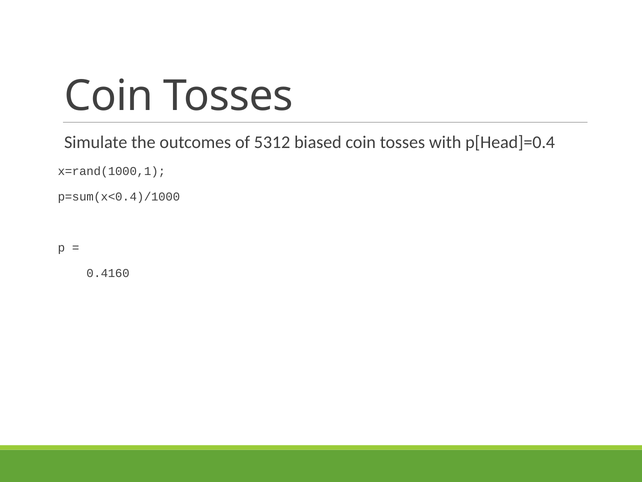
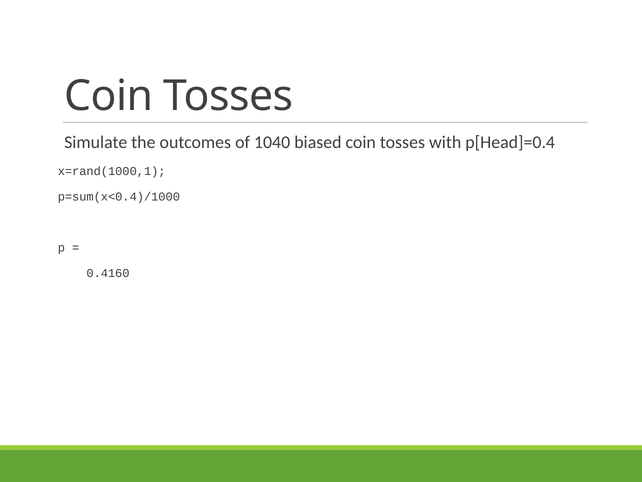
5312: 5312 -> 1040 (272, 142)
